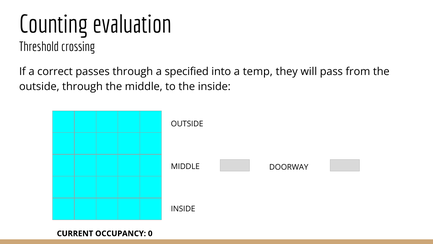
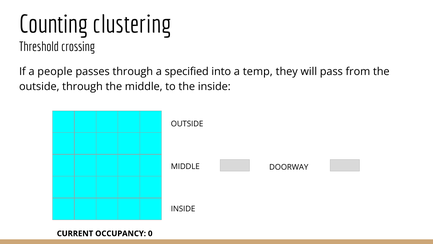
evaluation: evaluation -> clustering (132, 24)
correct: correct -> people (55, 72)
